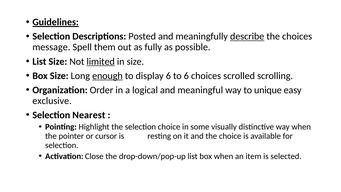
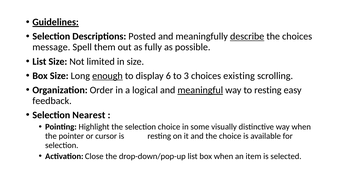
limited underline: present -> none (101, 61)
to 6: 6 -> 3 (186, 76)
scrolled: scrolled -> existing (239, 76)
meaningful underline: none -> present (200, 90)
to unique: unique -> resting (268, 90)
exclusive: exclusive -> feedback (52, 101)
